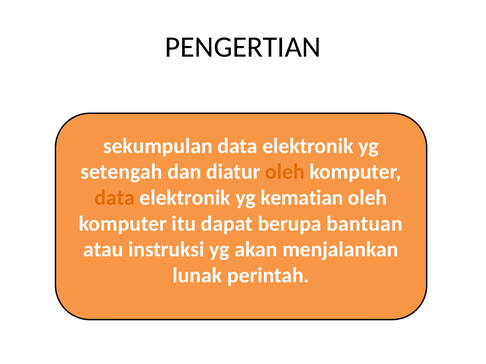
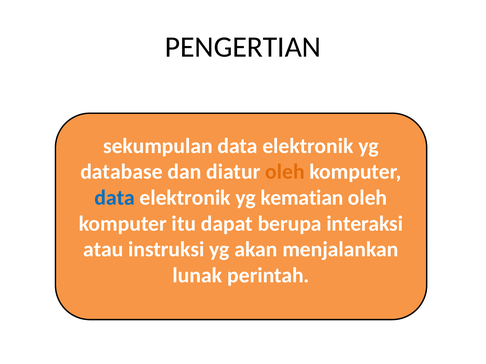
setengah: setengah -> database (121, 172)
data colour: orange -> blue (115, 198)
bantuan: bantuan -> interaksi (365, 224)
